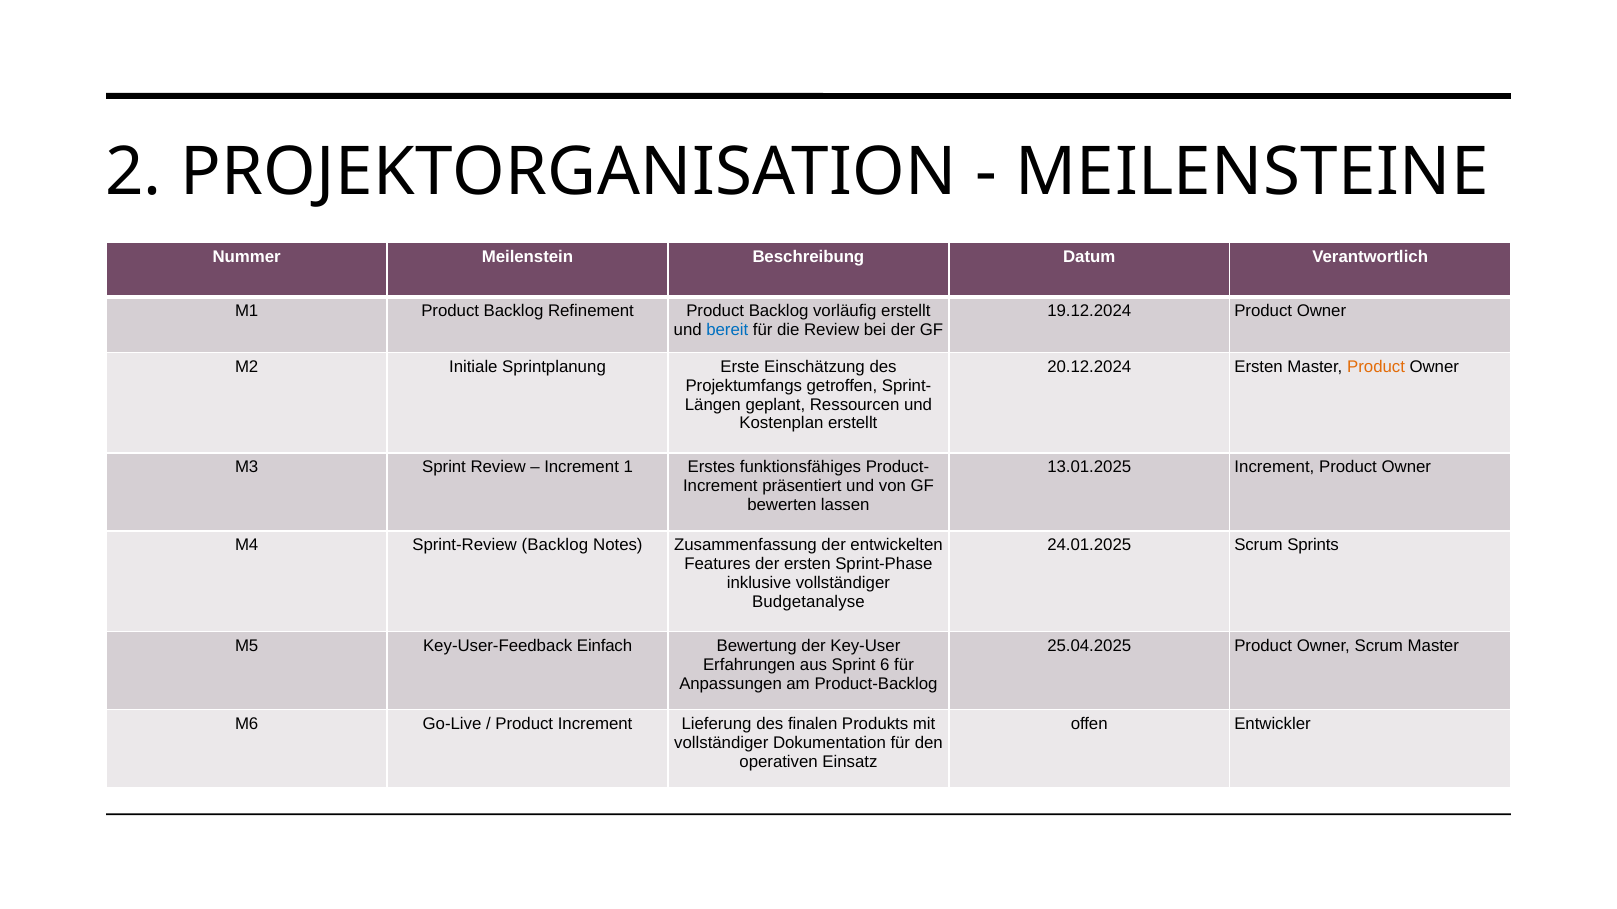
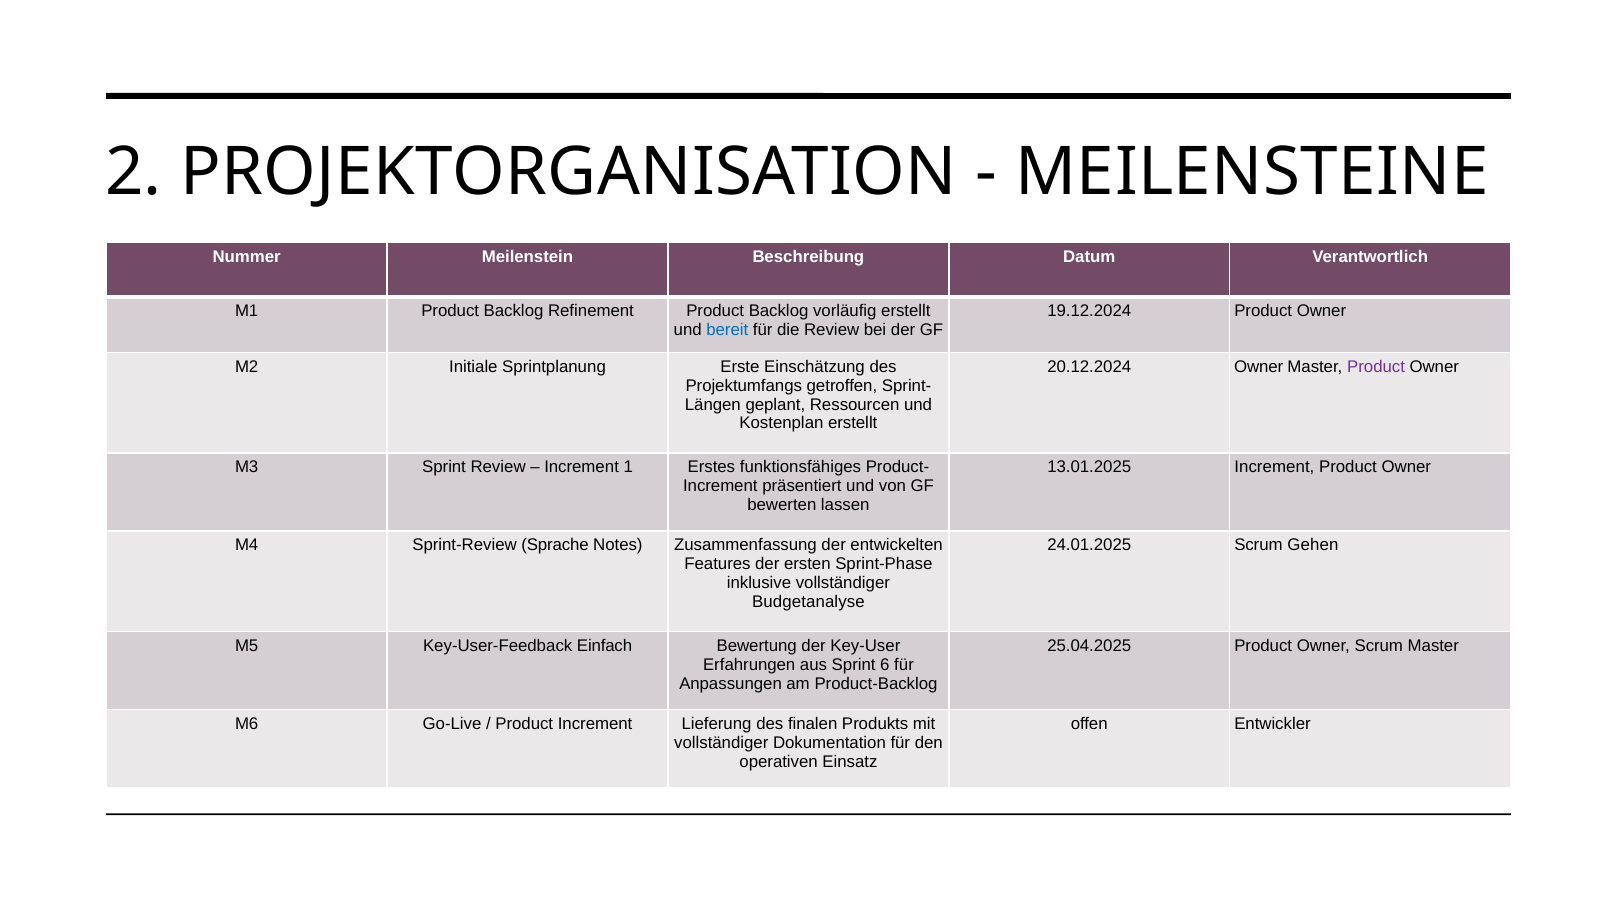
20.12.2024 Ersten: Ersten -> Owner (1259, 367)
Product colour: orange -> purple (1376, 367)
Sprint-Review Backlog: Backlog -> Sprache (555, 546)
Sprints: Sprints -> Gehen (1313, 546)
